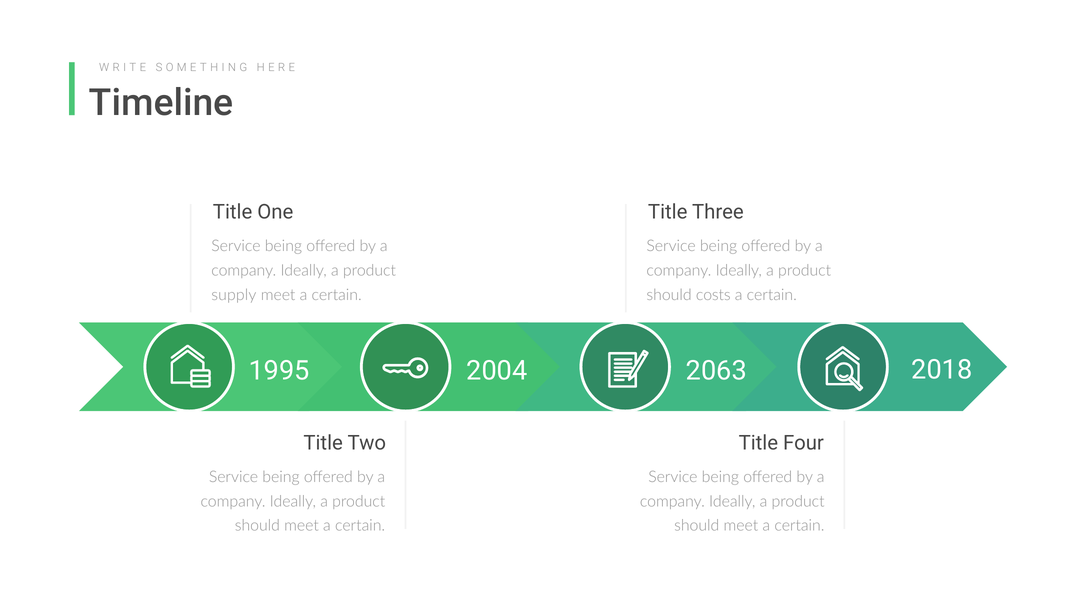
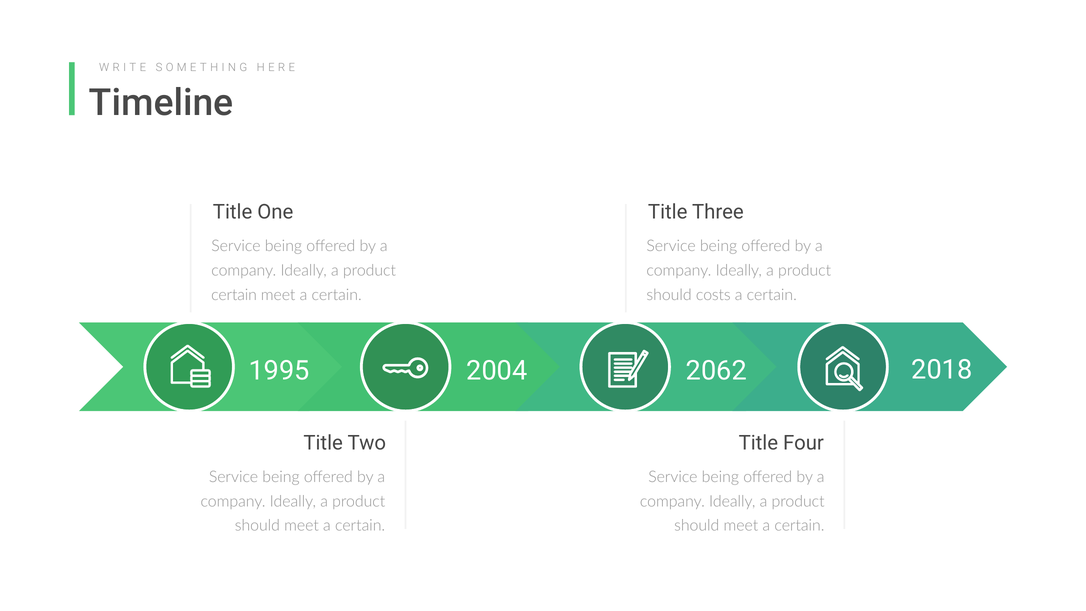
supply: supply -> certain (234, 295)
2063: 2063 -> 2062 (716, 371)
